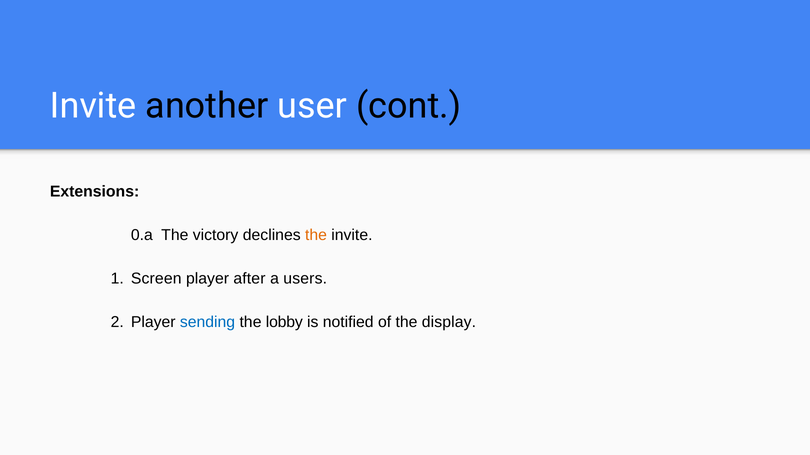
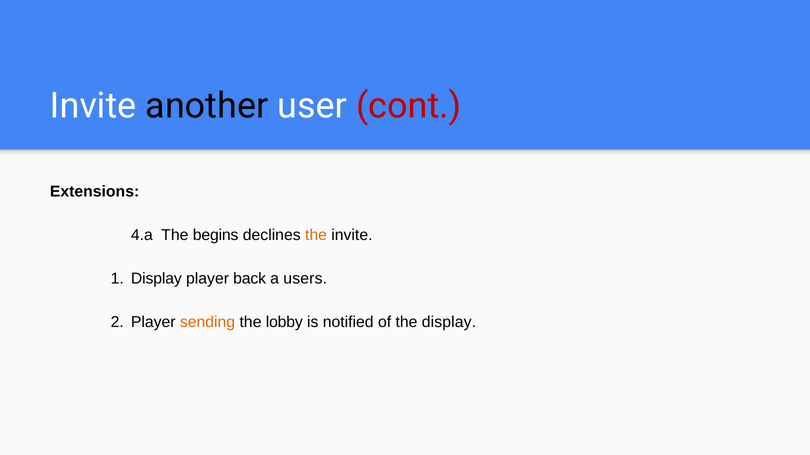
cont colour: black -> red (409, 106)
0.a: 0.a -> 4.a (142, 236)
victory: victory -> begins (216, 236)
Screen: Screen -> Display (156, 279)
after: after -> back (250, 279)
sending colour: blue -> orange (208, 322)
